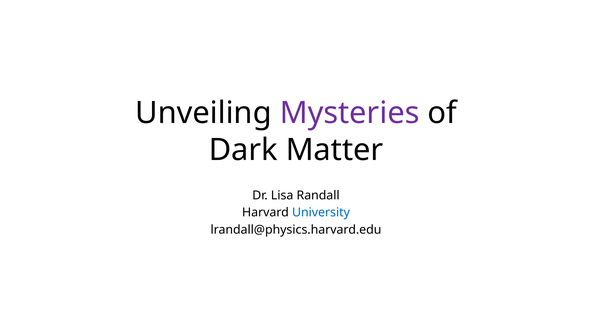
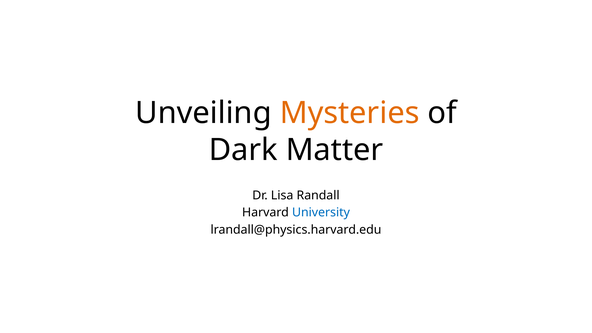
Mysteries colour: purple -> orange (350, 113)
